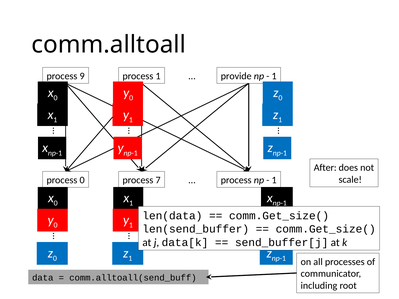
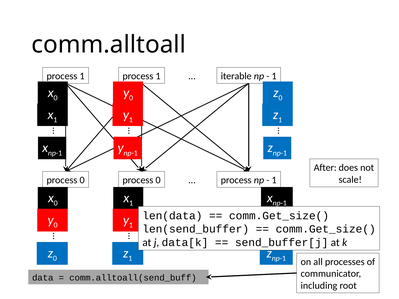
9: 9 -> 1 (82, 76)
provide: provide -> iterable (236, 76)
0 process 7: 7 -> 0 (158, 180)
